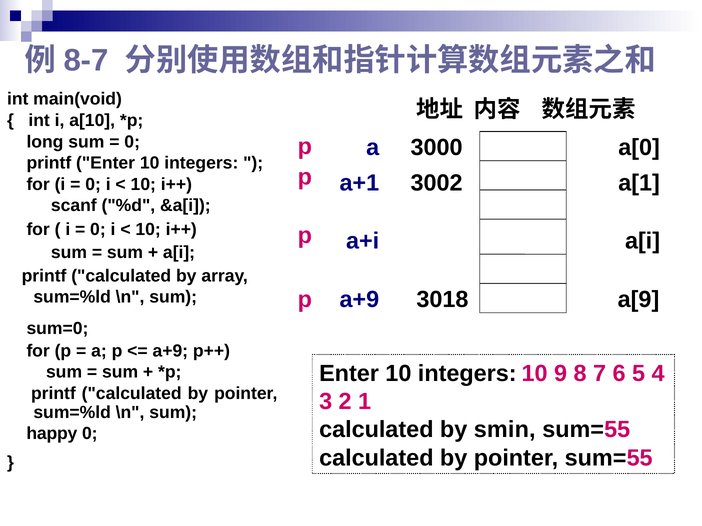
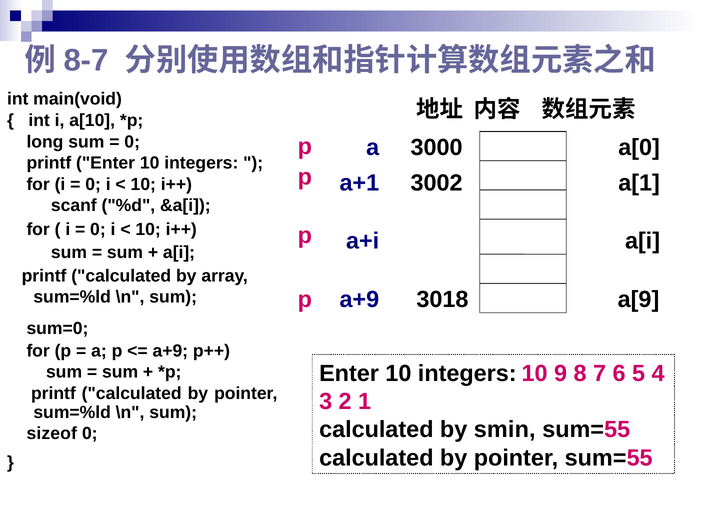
happy: happy -> sizeof (52, 434)
